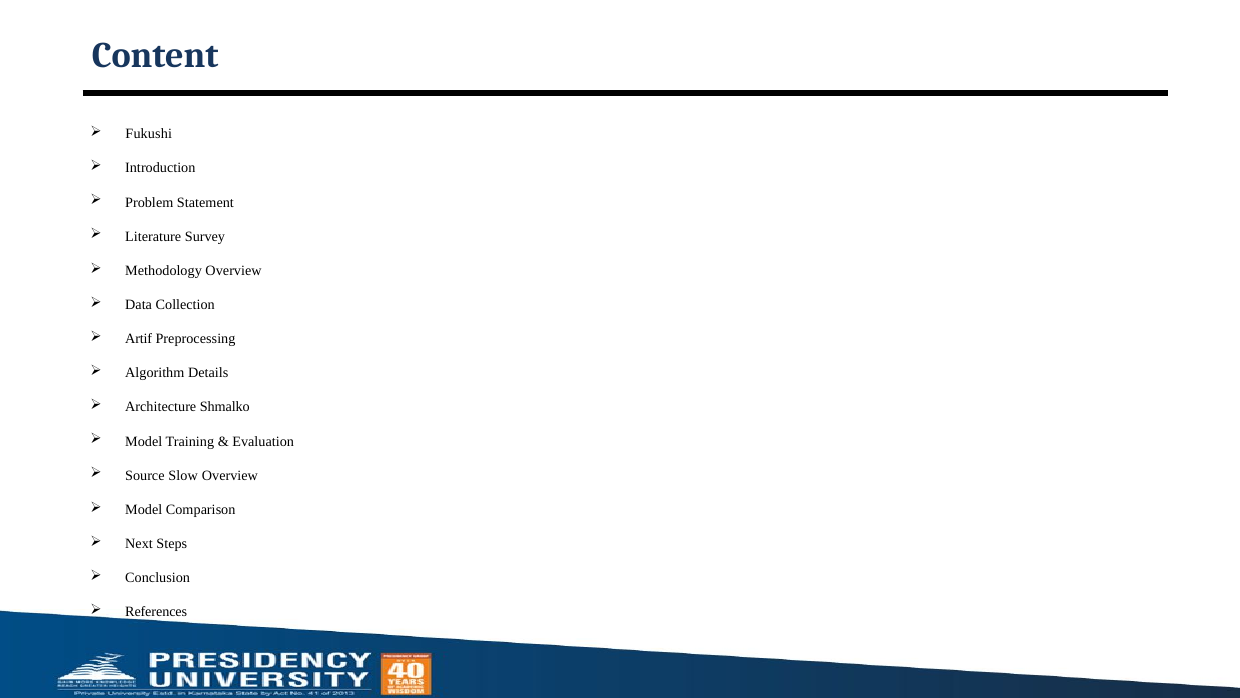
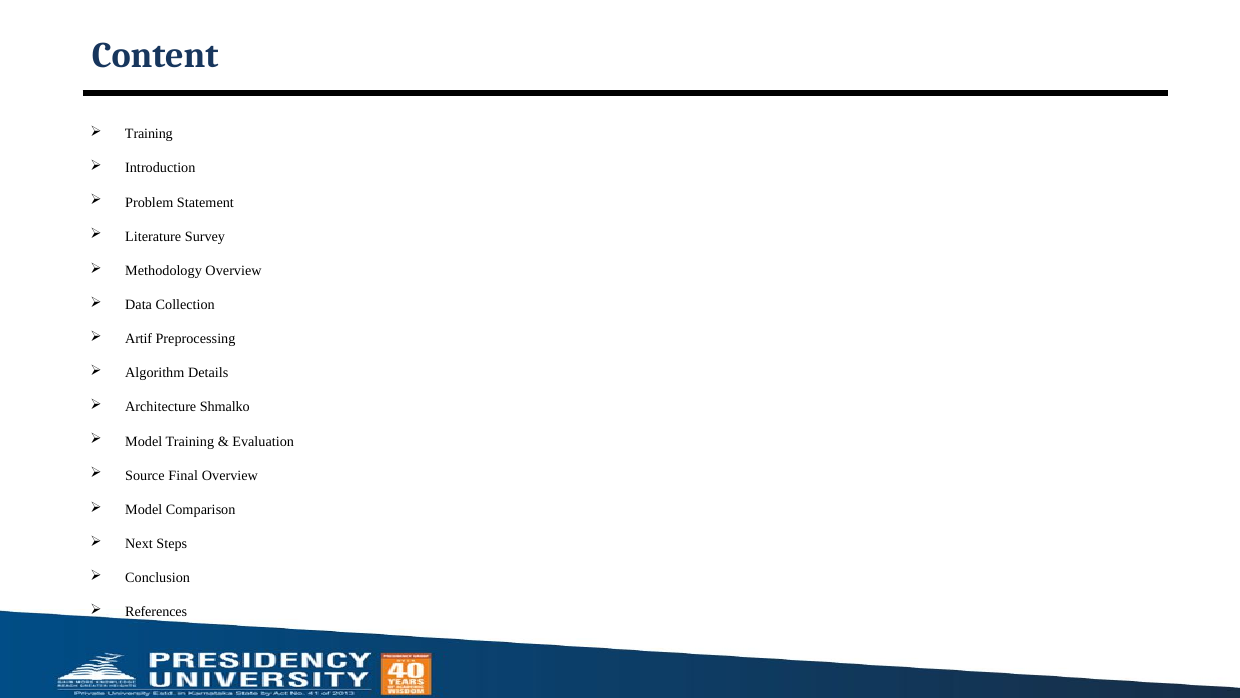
Fukushi: Fukushi -> Training (149, 134)
Slow: Slow -> Final (183, 475)
